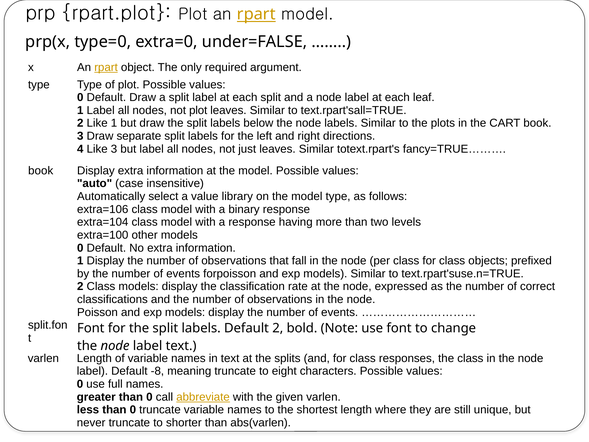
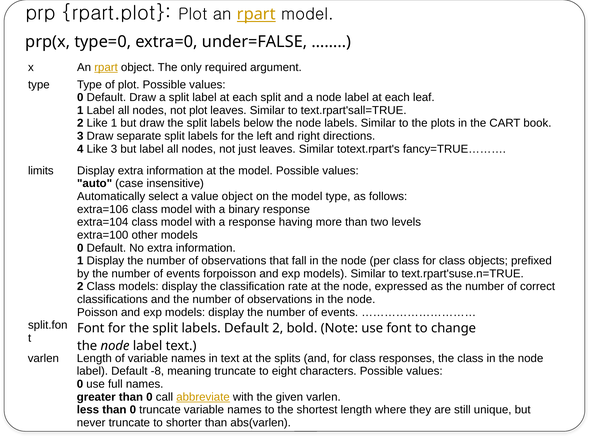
book: book -> limits (41, 171)
value library: library -> object (237, 196)
